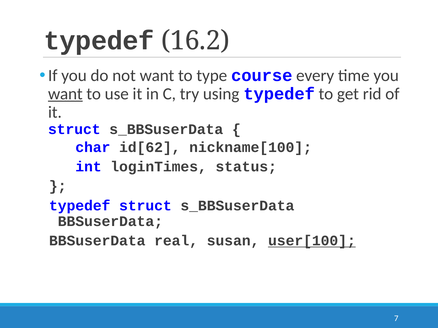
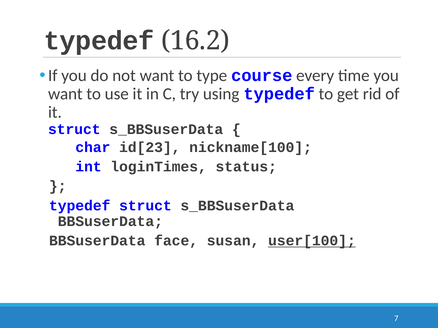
want underline: present -> none (65, 94)
id[62: id[62 -> id[23 (150, 148)
real: real -> face (176, 241)
